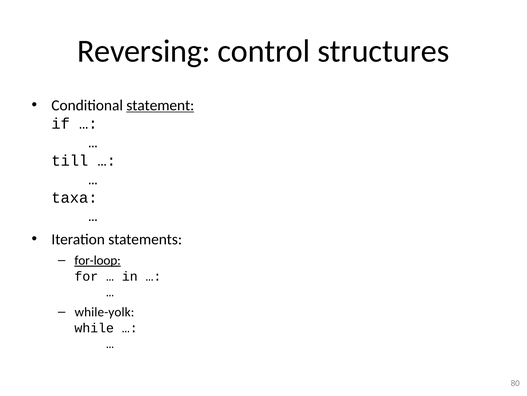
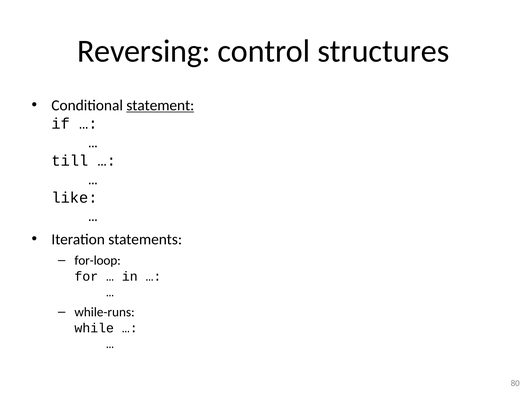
taxa: taxa -> like (74, 197)
for-loop underline: present -> none (98, 260)
while-yolk: while-yolk -> while-runs (105, 312)
